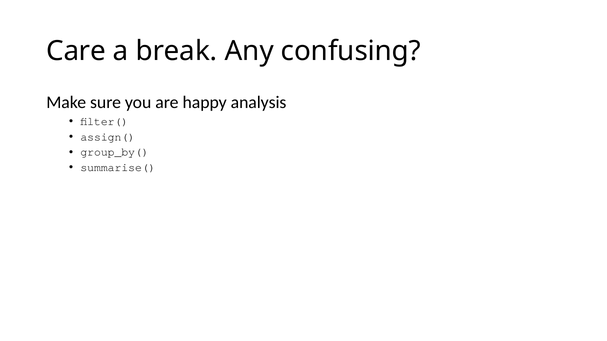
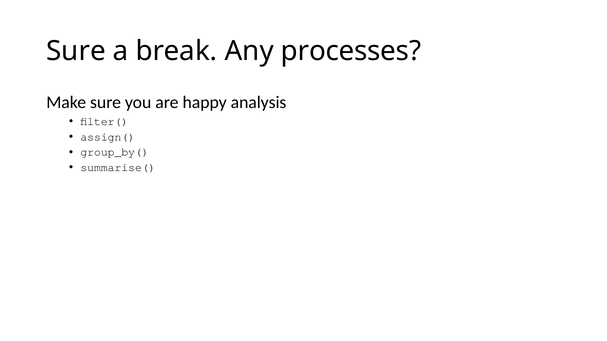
Care: Care -> Sure (76, 51)
confusing: confusing -> processes (351, 51)
